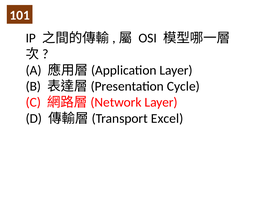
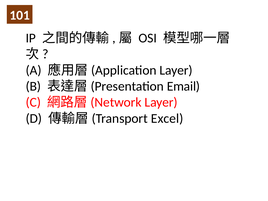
Cycle: Cycle -> Email (183, 86)
